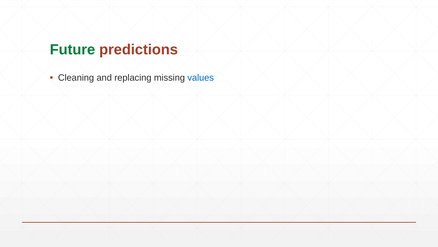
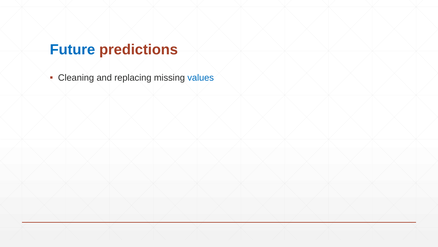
Future colour: green -> blue (73, 50)
